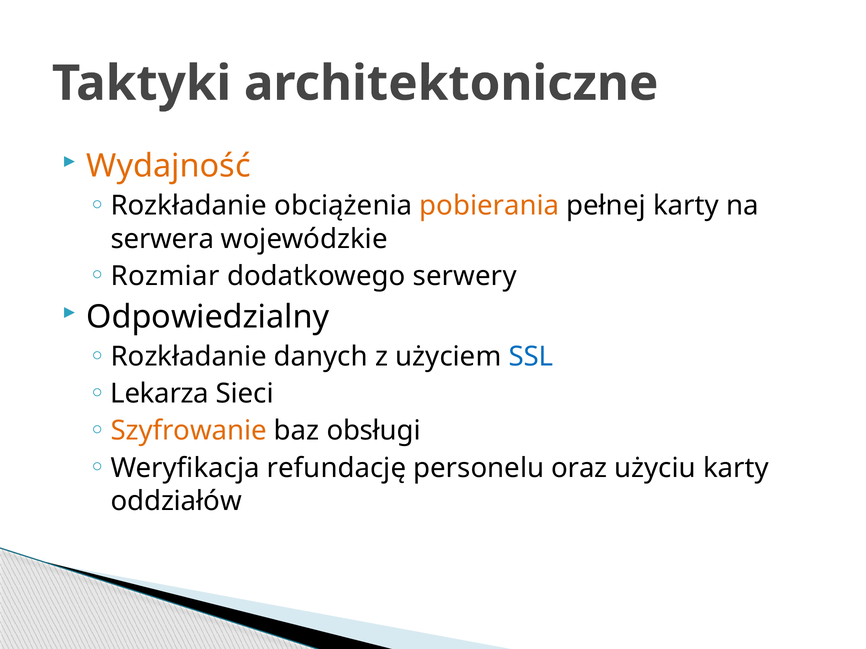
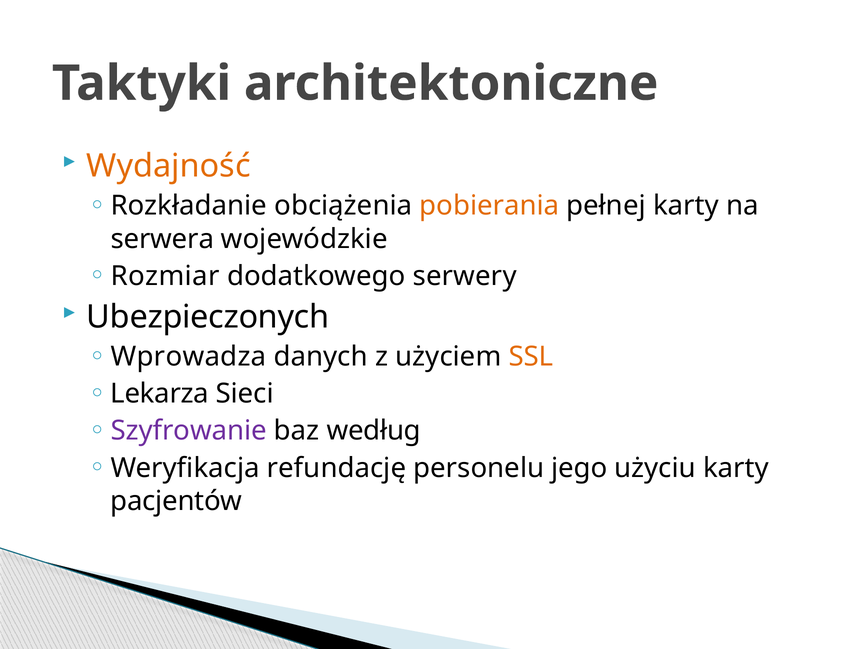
Odpowiedzialny: Odpowiedzialny -> Ubezpieczonych (208, 317)
Rozkładanie: Rozkładanie -> Wprowadza (189, 357)
SSL colour: blue -> orange (531, 357)
Szyfrowanie colour: orange -> purple (189, 431)
obsługi: obsługi -> według (374, 431)
oraz: oraz -> jego (579, 468)
oddziałów: oddziałów -> pacjentów (176, 501)
